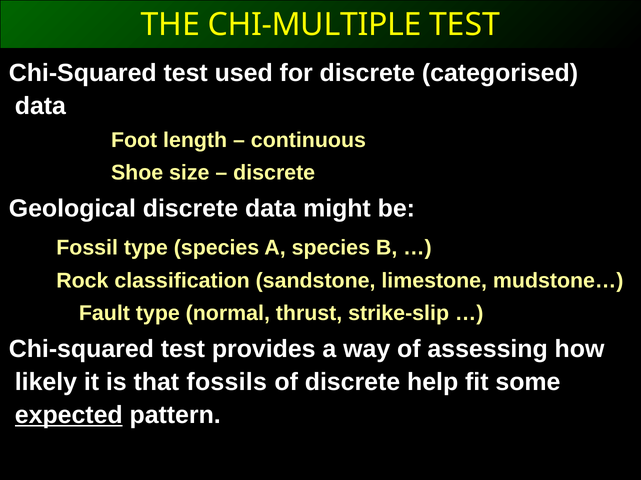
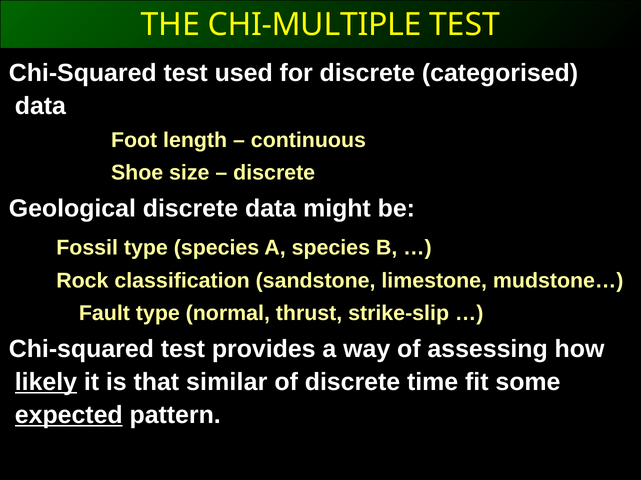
likely underline: none -> present (46, 383)
fossils: fossils -> similar (227, 383)
help: help -> time (433, 383)
